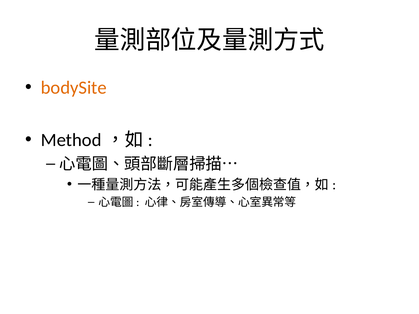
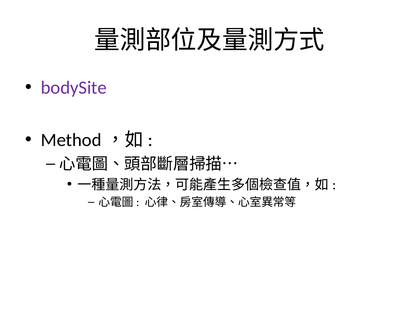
bodySite colour: orange -> purple (74, 88)
